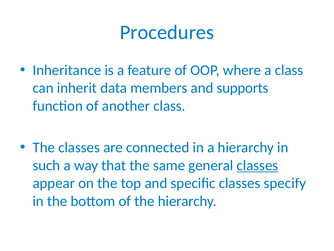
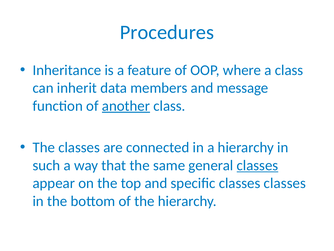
supports: supports -> message (243, 88)
another underline: none -> present (126, 106)
classes specify: specify -> classes (285, 183)
